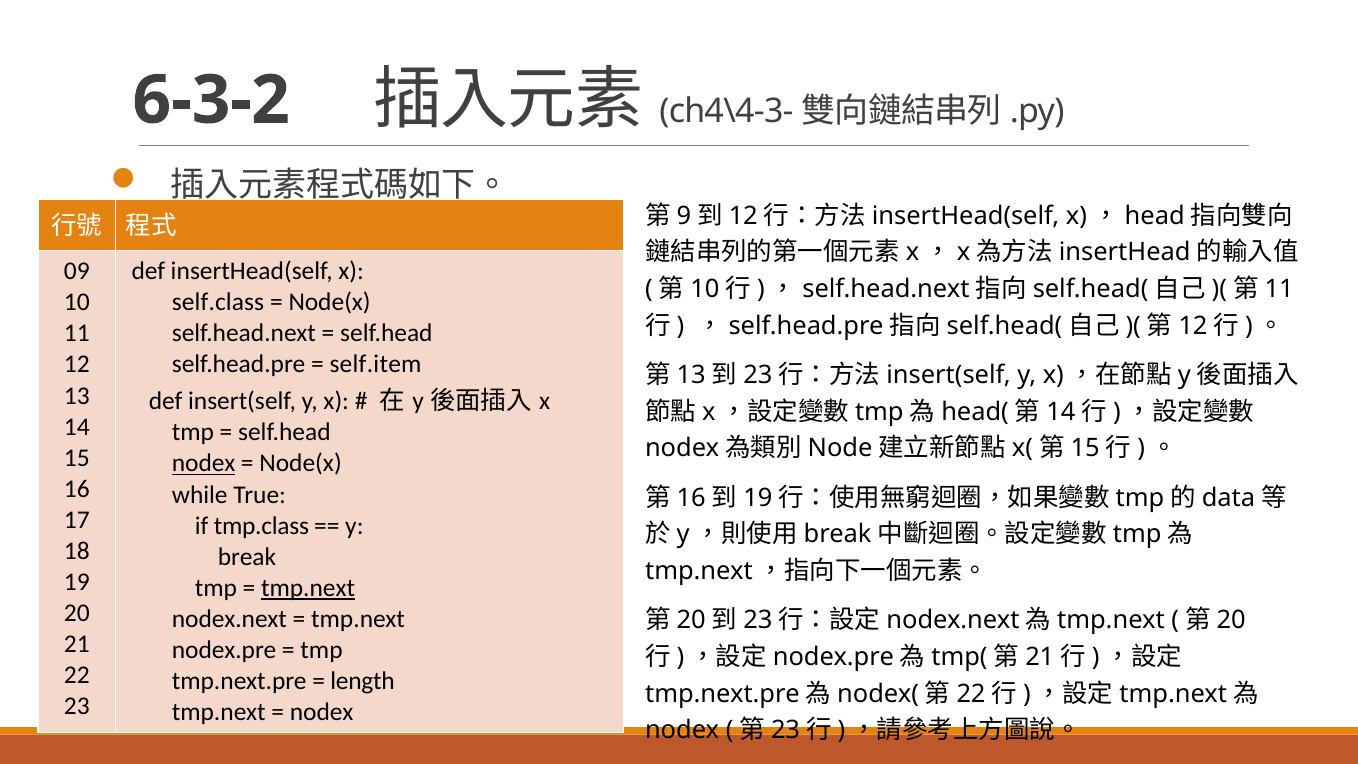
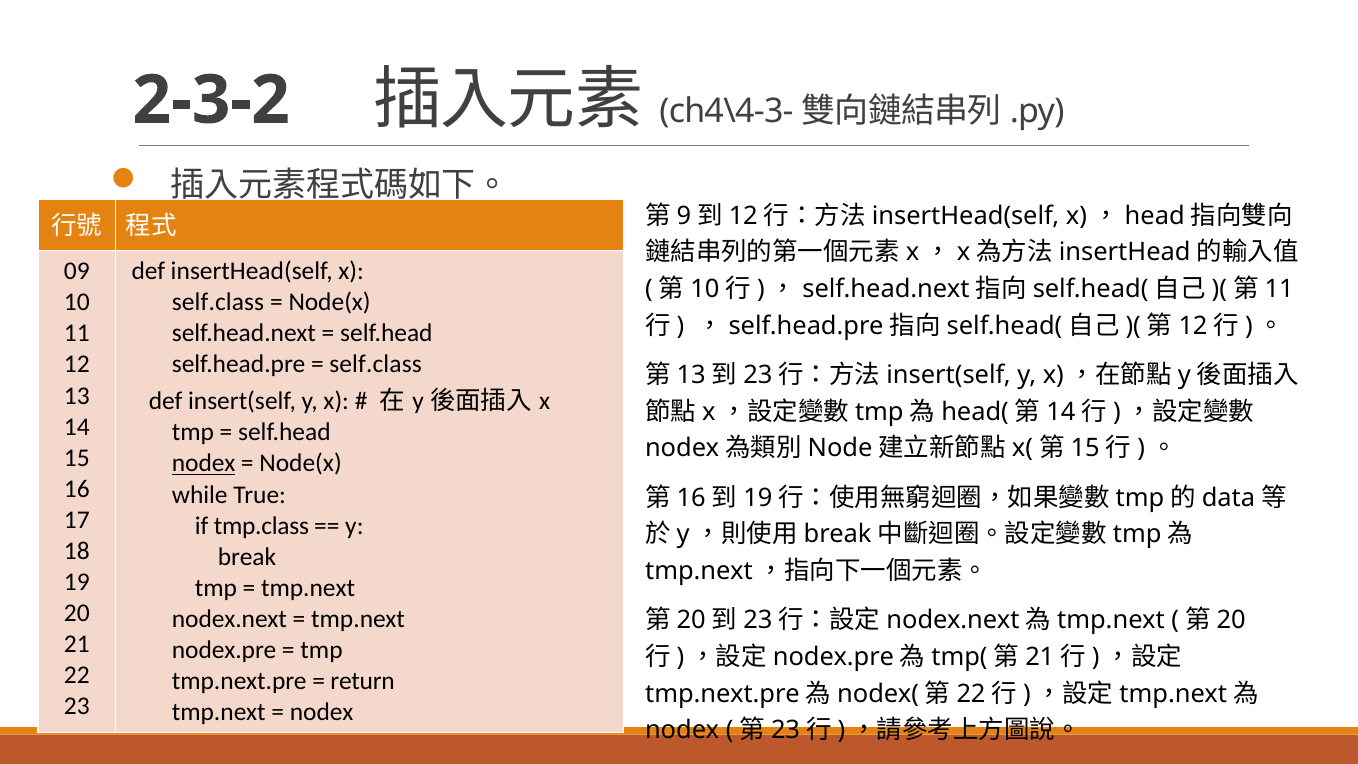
6-3-2: 6-3-2 -> 2-3-2 (211, 100)
self.item: self.item -> self.class (376, 364)
tmp.next underline: present -> none (308, 588)
length: length -> return (363, 681)
